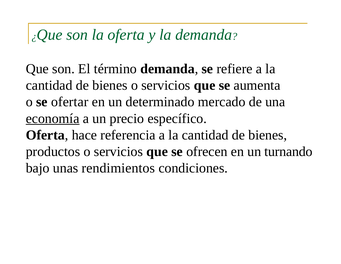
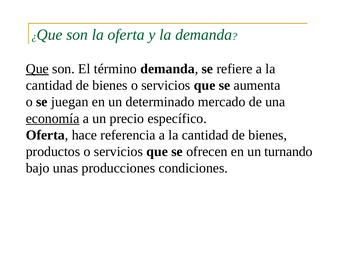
Que underline: none -> present (37, 69)
ofertar: ofertar -> juegan (70, 102)
rendimientos: rendimientos -> producciones (118, 168)
